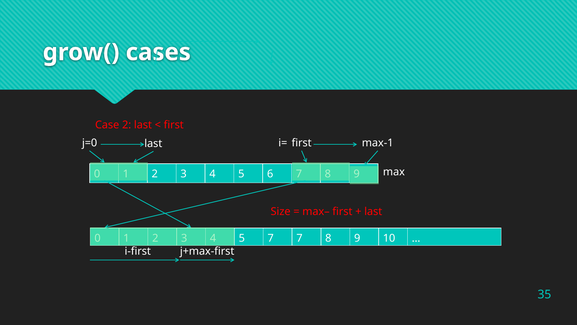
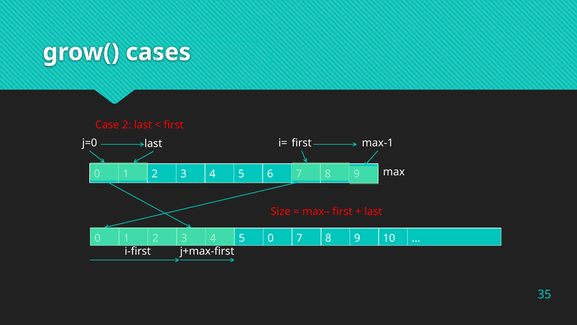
5 7: 7 -> 0 (271, 238)
